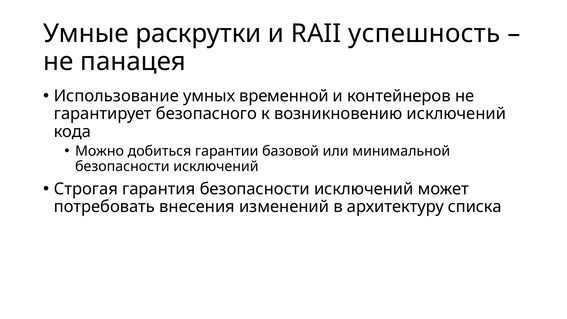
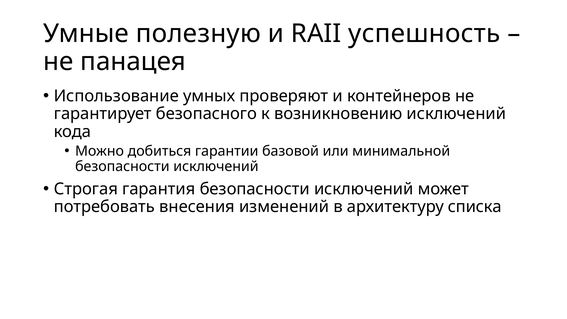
раскрутки: раскрутки -> полезную (198, 34)
временной: временной -> проверяют (284, 96)
